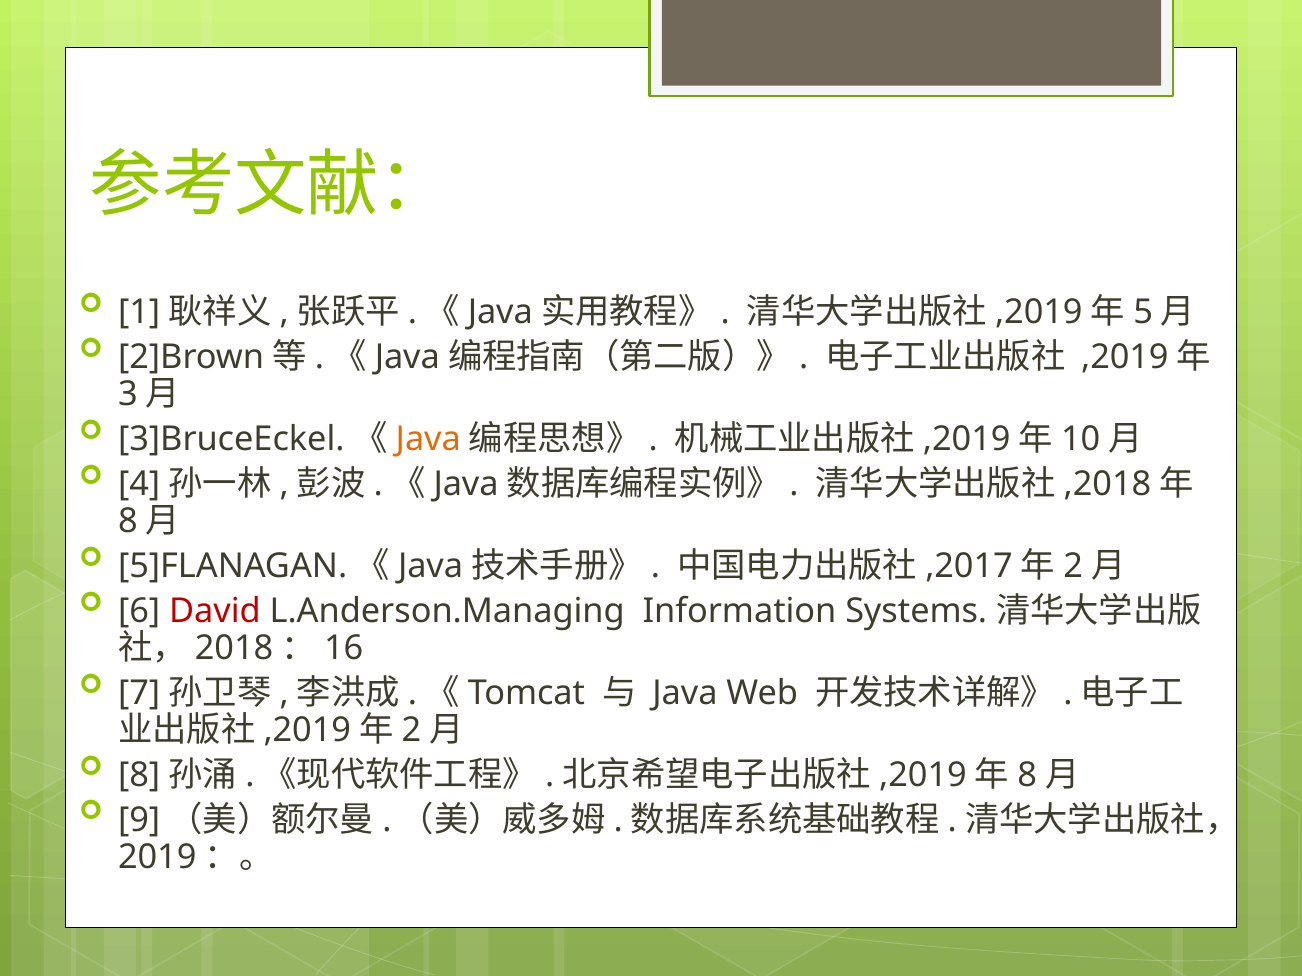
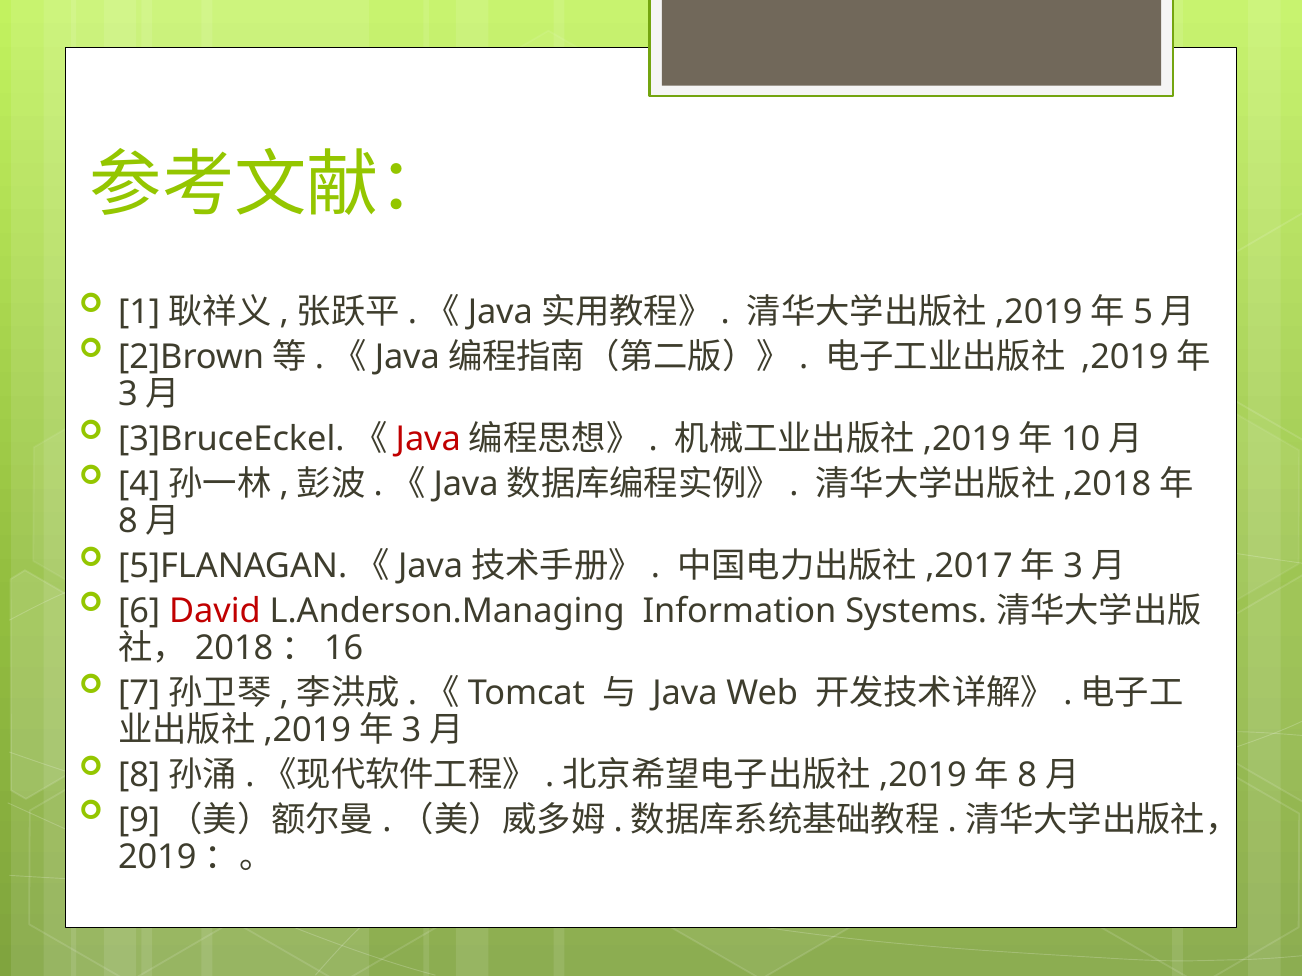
Java colour: orange -> red (428, 440)
2: 2 -> 3 (1073, 567)
2: 2 -> 3 (411, 731)
